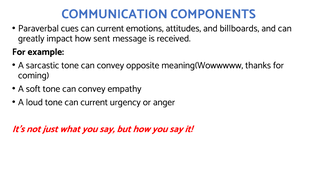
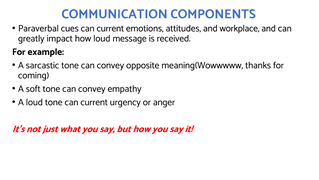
billboards: billboards -> workplace (240, 28)
how sent: sent -> loud (102, 38)
